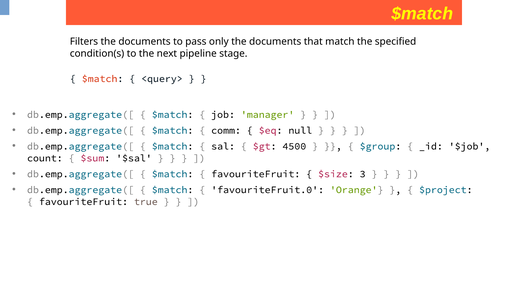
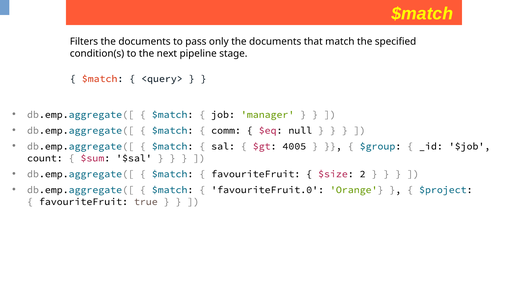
4500: 4500 -> 4005 (294, 146)
3: 3 -> 2 (363, 174)
